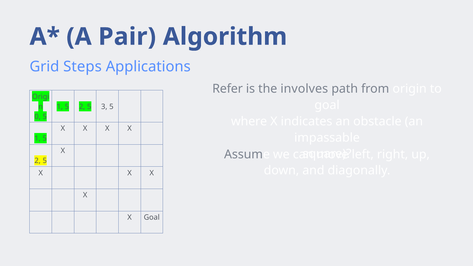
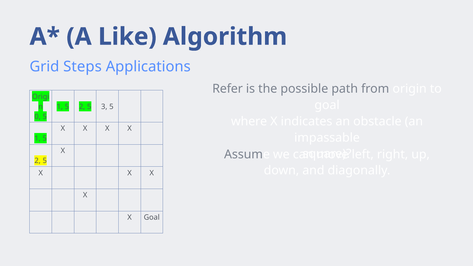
Pair: Pair -> Like (127, 37)
involves: involves -> possible (304, 89)
